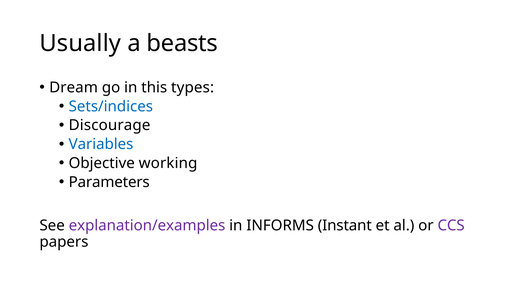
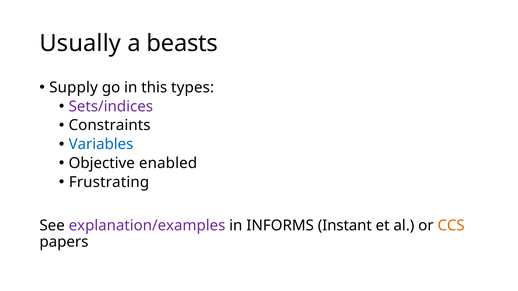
Dream: Dream -> Supply (74, 88)
Sets/indices colour: blue -> purple (111, 107)
Discourage: Discourage -> Constraints (110, 126)
working: working -> enabled (168, 163)
Parameters: Parameters -> Frustrating (109, 182)
CCS colour: purple -> orange (451, 226)
